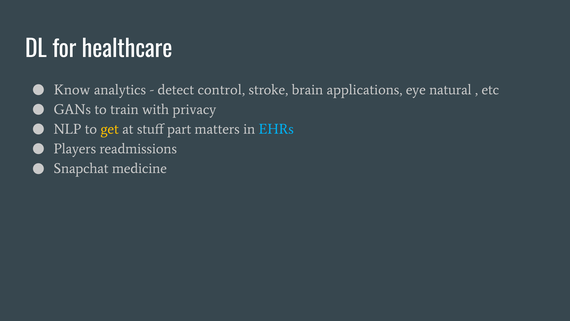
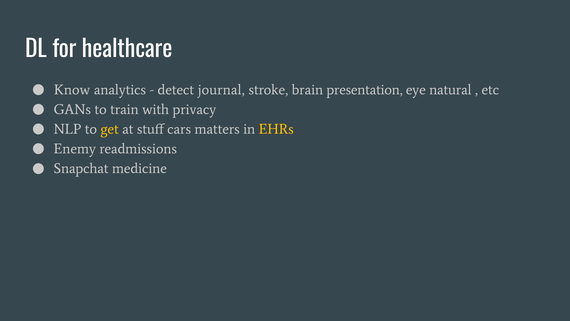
control: control -> journal (221, 90)
applications: applications -> presentation (365, 90)
part: part -> cars (179, 129)
EHRs colour: light blue -> yellow (276, 129)
Players: Players -> Enemy (75, 149)
